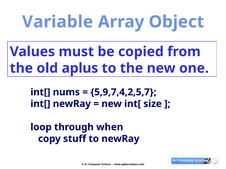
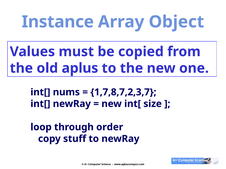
Variable: Variable -> Instance (58, 22)
5,9,7,4,2,5,7: 5,9,7,4,2,5,7 -> 1,7,8,7,2,3,7 (123, 92)
when: when -> order (110, 127)
